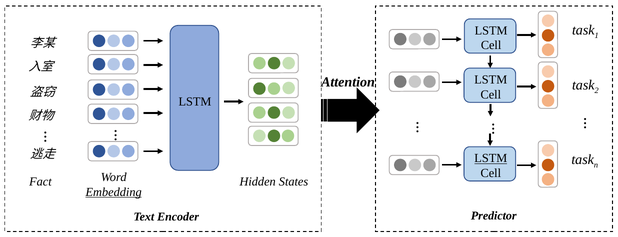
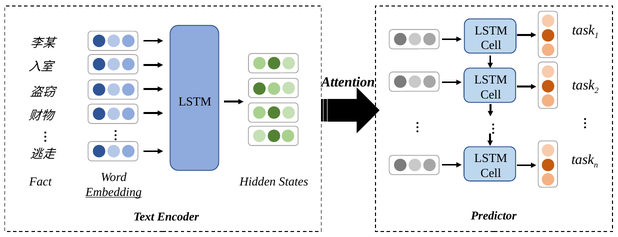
LSTM underline: present -> none (491, 158)
